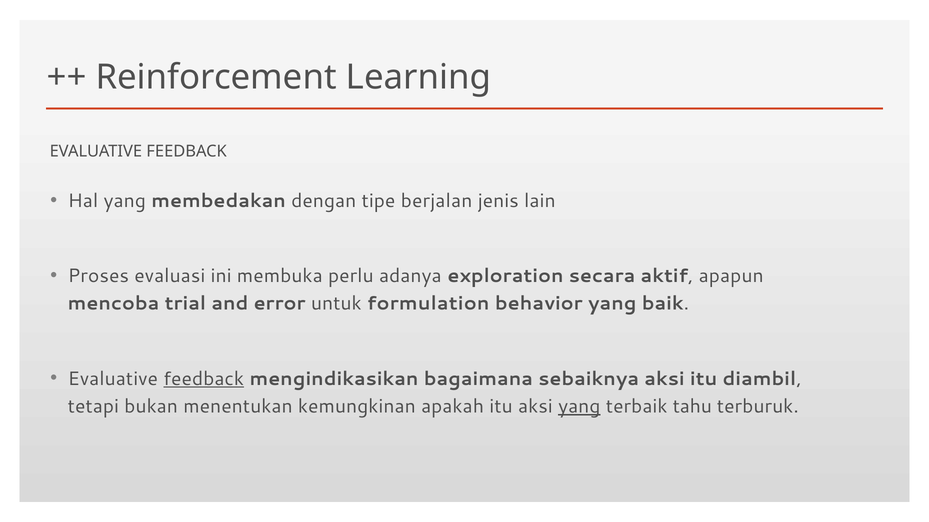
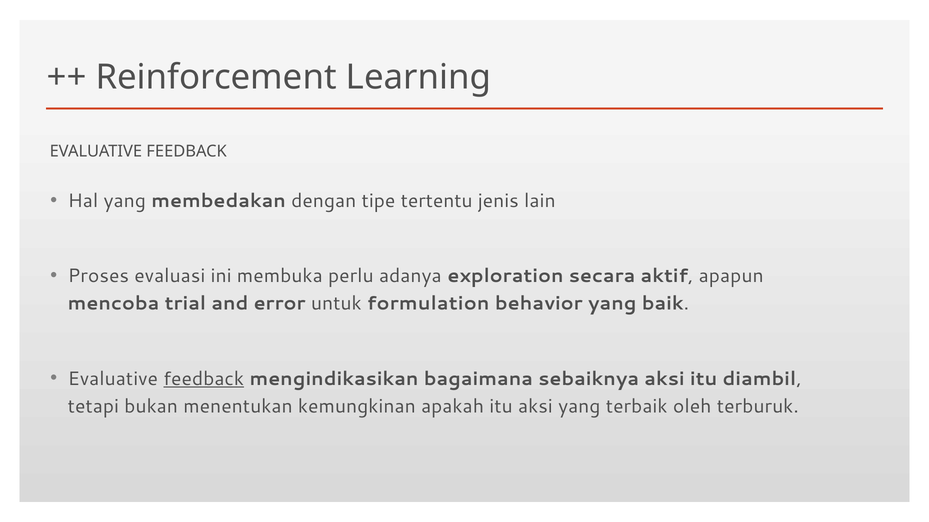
berjalan: berjalan -> tertentu (437, 201)
yang underline: present -> none (579, 407)
tahu: tahu -> oleh (692, 407)
